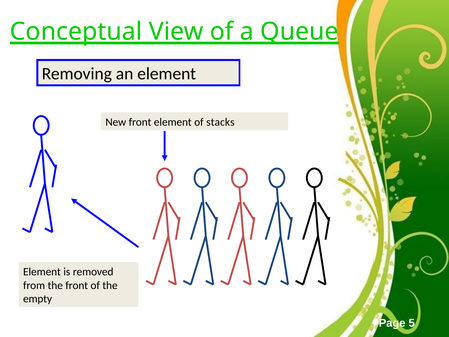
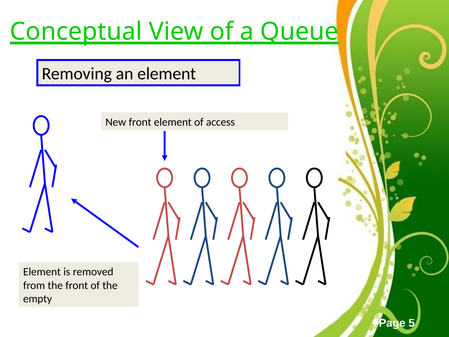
stacks: stacks -> access (221, 122)
